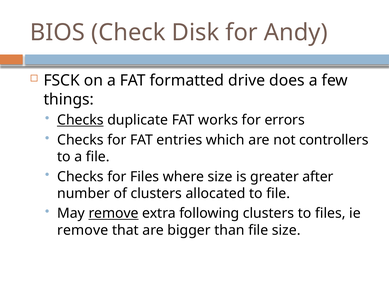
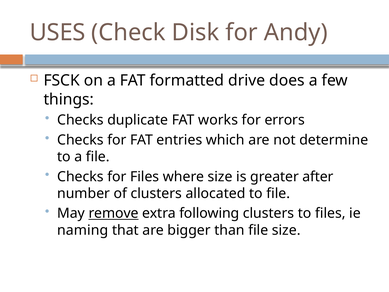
BIOS: BIOS -> USES (58, 32)
Checks underline: present -> none (80, 120)
controllers: controllers -> determine (334, 140)
remove: remove -> naming (83, 230)
